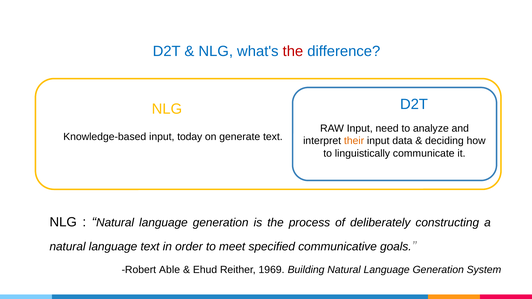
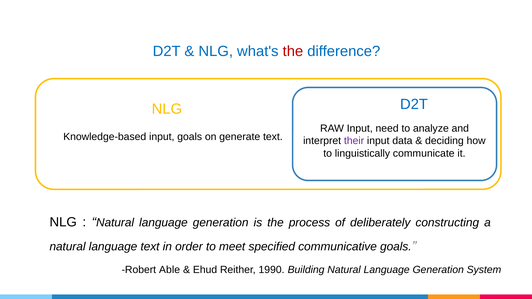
input today: today -> goals (190, 137)
their colour: orange -> purple (354, 141)
1969: 1969 -> 1990 (272, 270)
